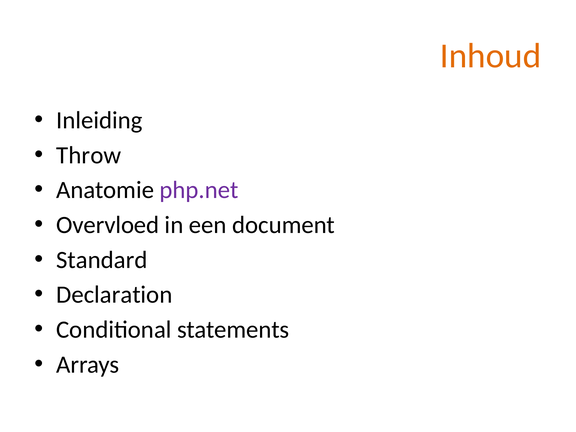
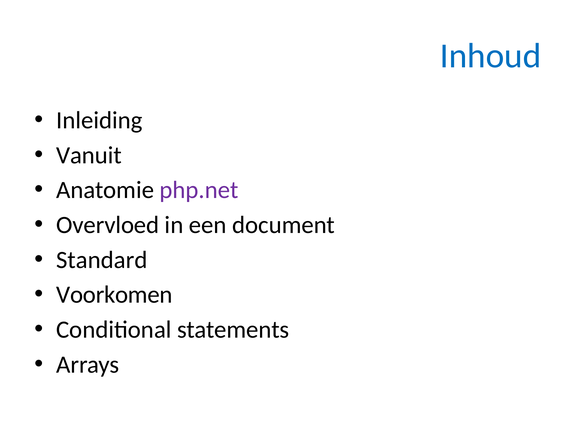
Inhoud colour: orange -> blue (491, 56)
Throw: Throw -> Vanuit (89, 155)
Declaration: Declaration -> Voorkomen (114, 295)
